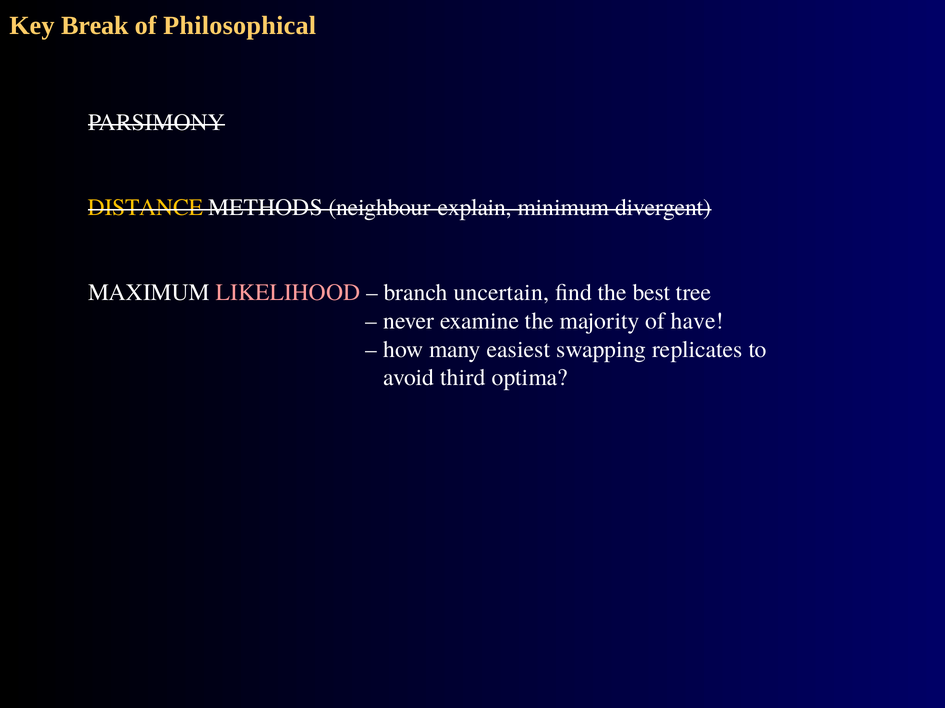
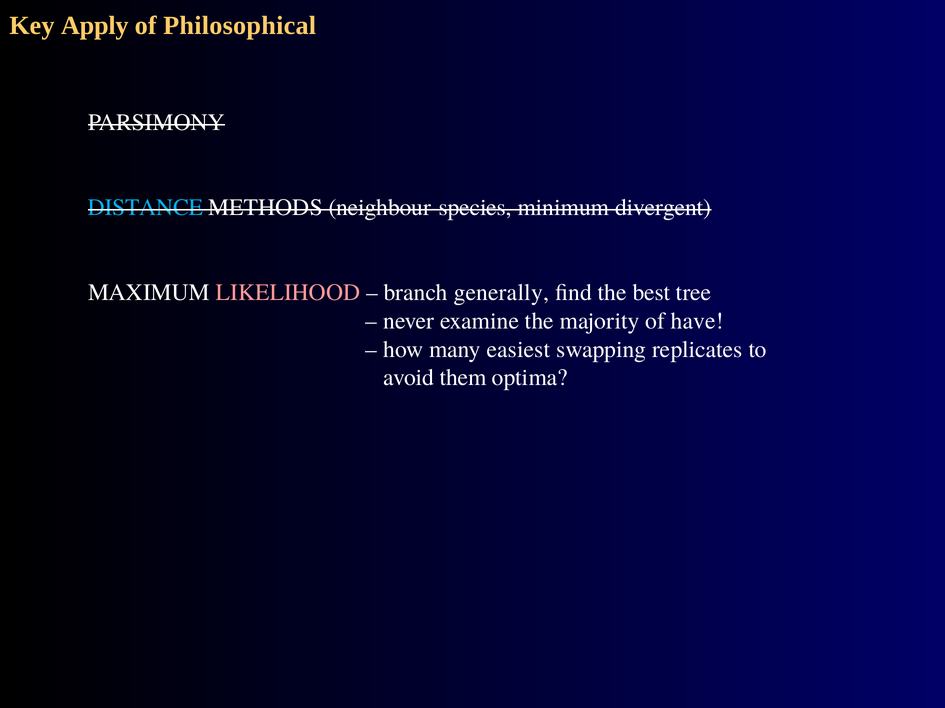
Break: Break -> Apply (95, 25)
DISTANCE colour: yellow -> light blue (145, 208)
neighbour-explain: neighbour-explain -> neighbour-species (420, 208)
uncertain: uncertain -> generally (501, 293)
third: third -> them (463, 378)
